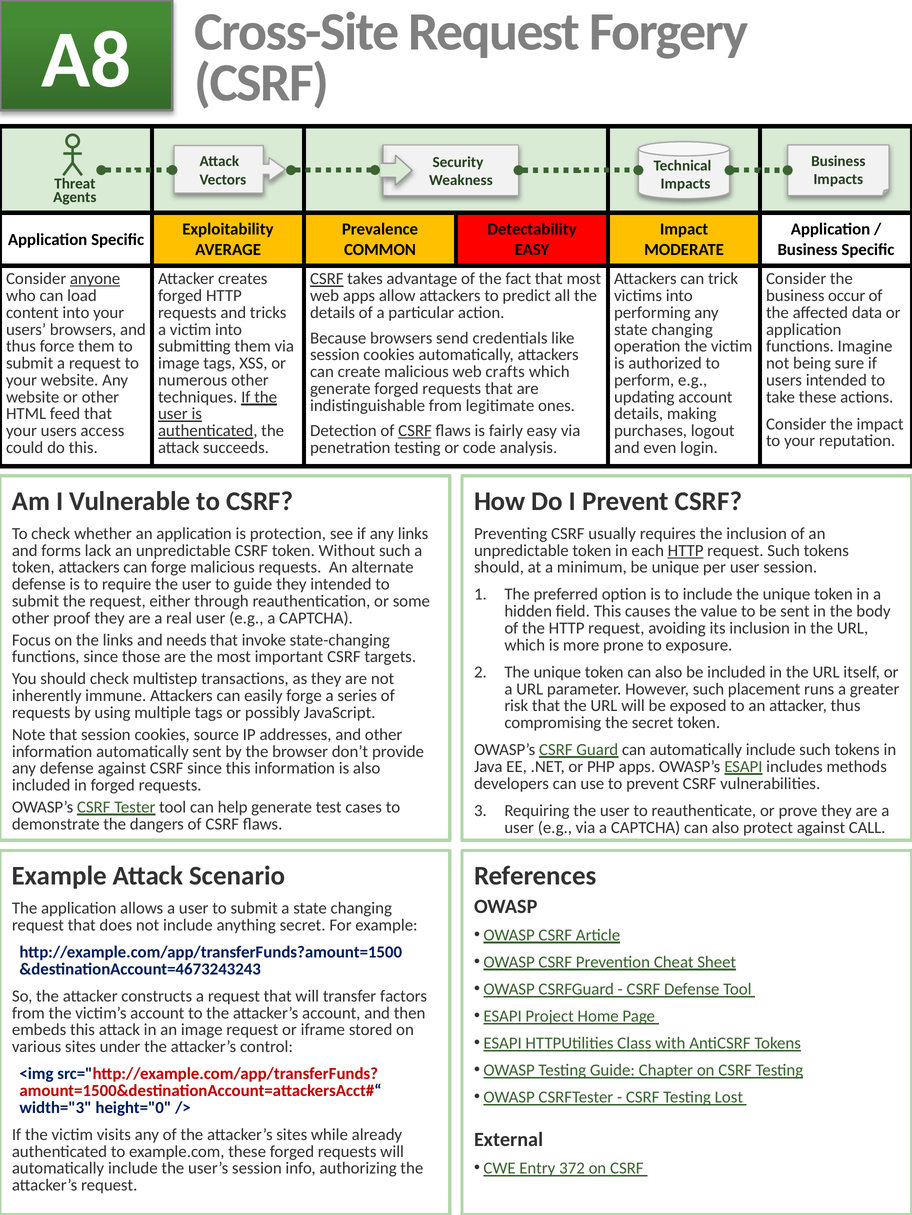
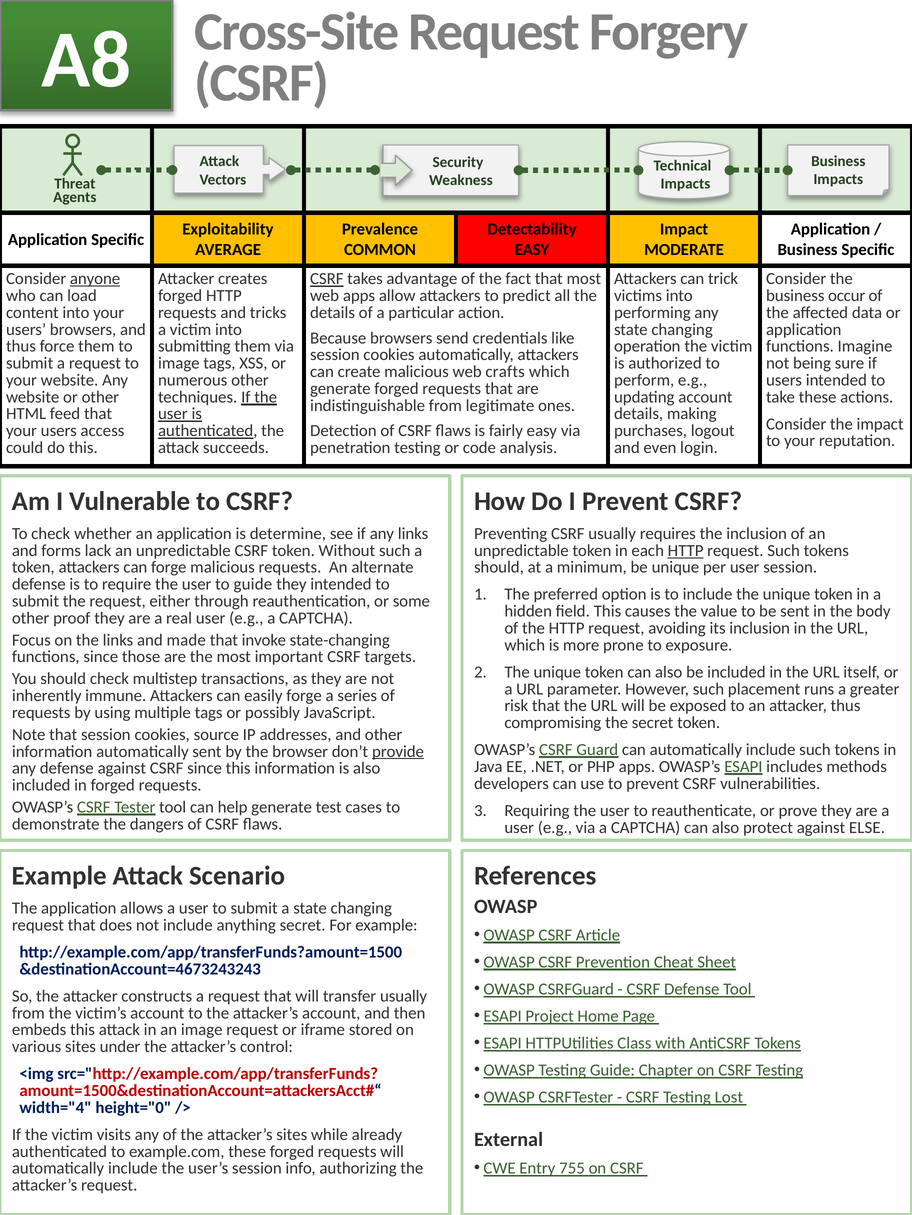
CSRF underline: present -> none (415, 431)
protection: protection -> determine (288, 534)
needs: needs -> made (186, 641)
provide underline: none -> present (398, 752)
CALL: CALL -> ELSE (867, 828)
transfer factors: factors -> usually (404, 997)
width="3: width="3 -> width="4 (56, 1108)
372: 372 -> 755 (572, 1169)
